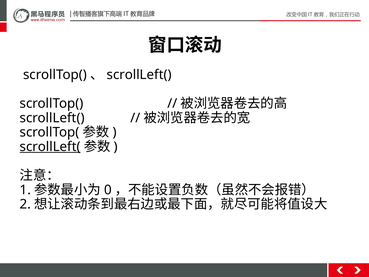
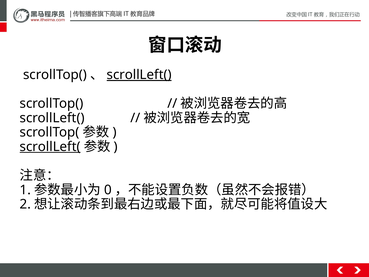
scrollLeft( underline: none -> present (139, 75)
